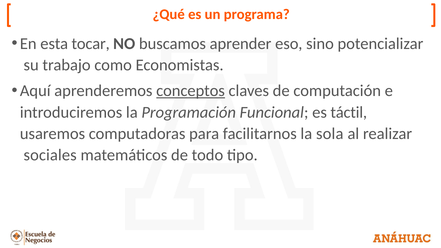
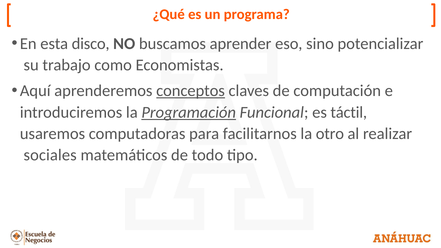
tocar: tocar -> disco (91, 44)
Programación underline: none -> present (189, 112)
sola: sola -> otro (330, 134)
